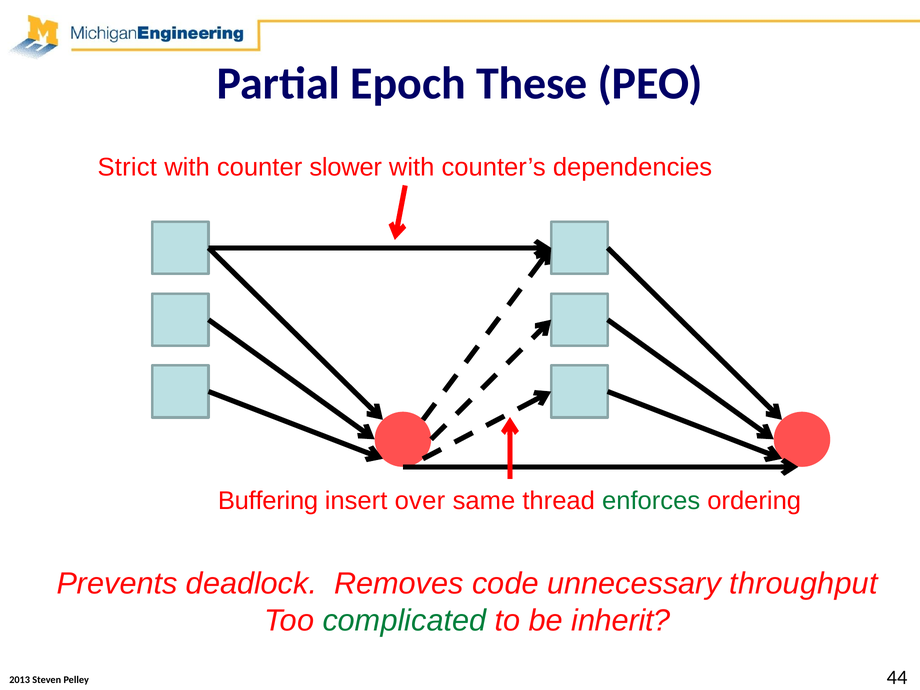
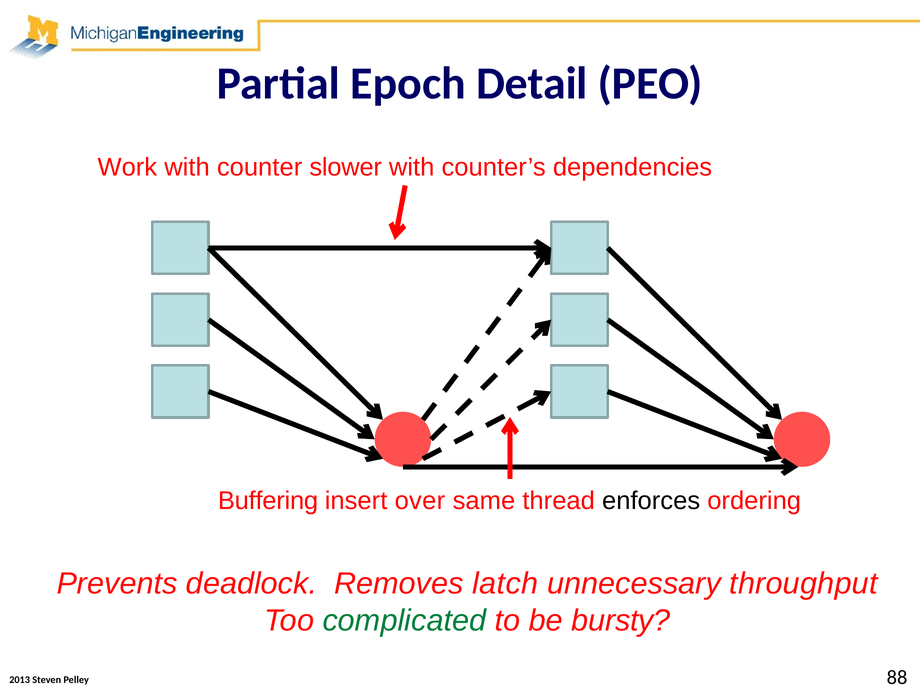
These: These -> Detail (532, 84)
Strict: Strict -> Work (127, 167)
enforces colour: green -> black (651, 501)
code: code -> latch (505, 584)
inherit: inherit -> bursty (621, 621)
44: 44 -> 88 (897, 678)
